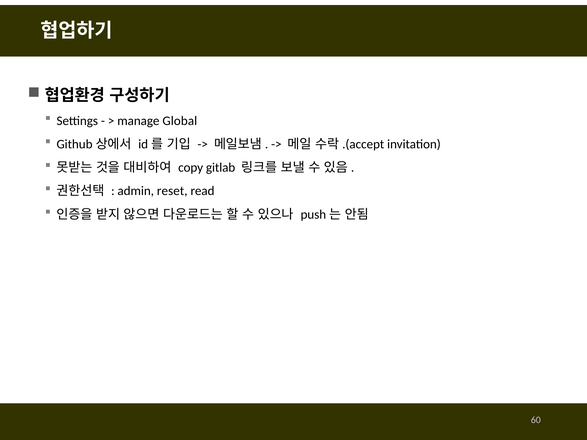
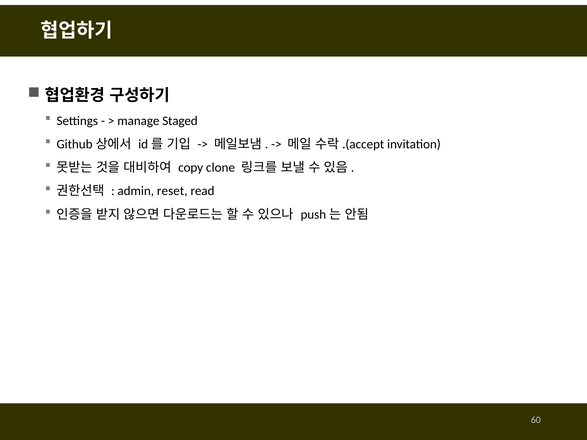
Global: Global -> Staged (180, 121)
gitlab: gitlab -> clone (221, 168)
